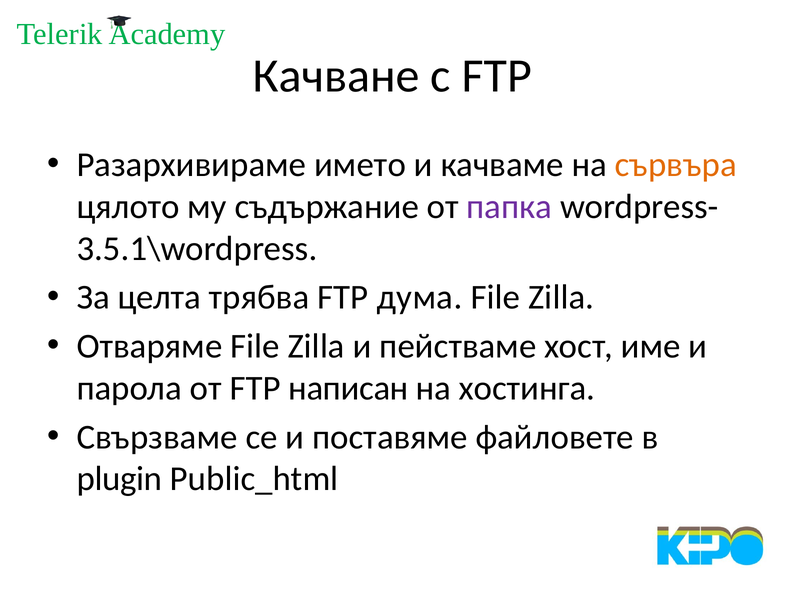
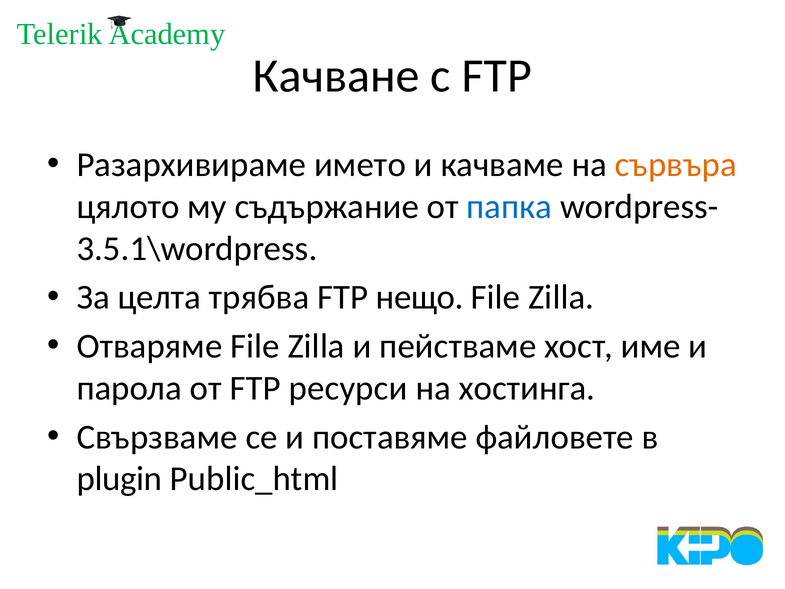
папка colour: purple -> blue (509, 207)
дума: дума -> нещо (420, 297)
написан: написан -> ресурси (348, 388)
